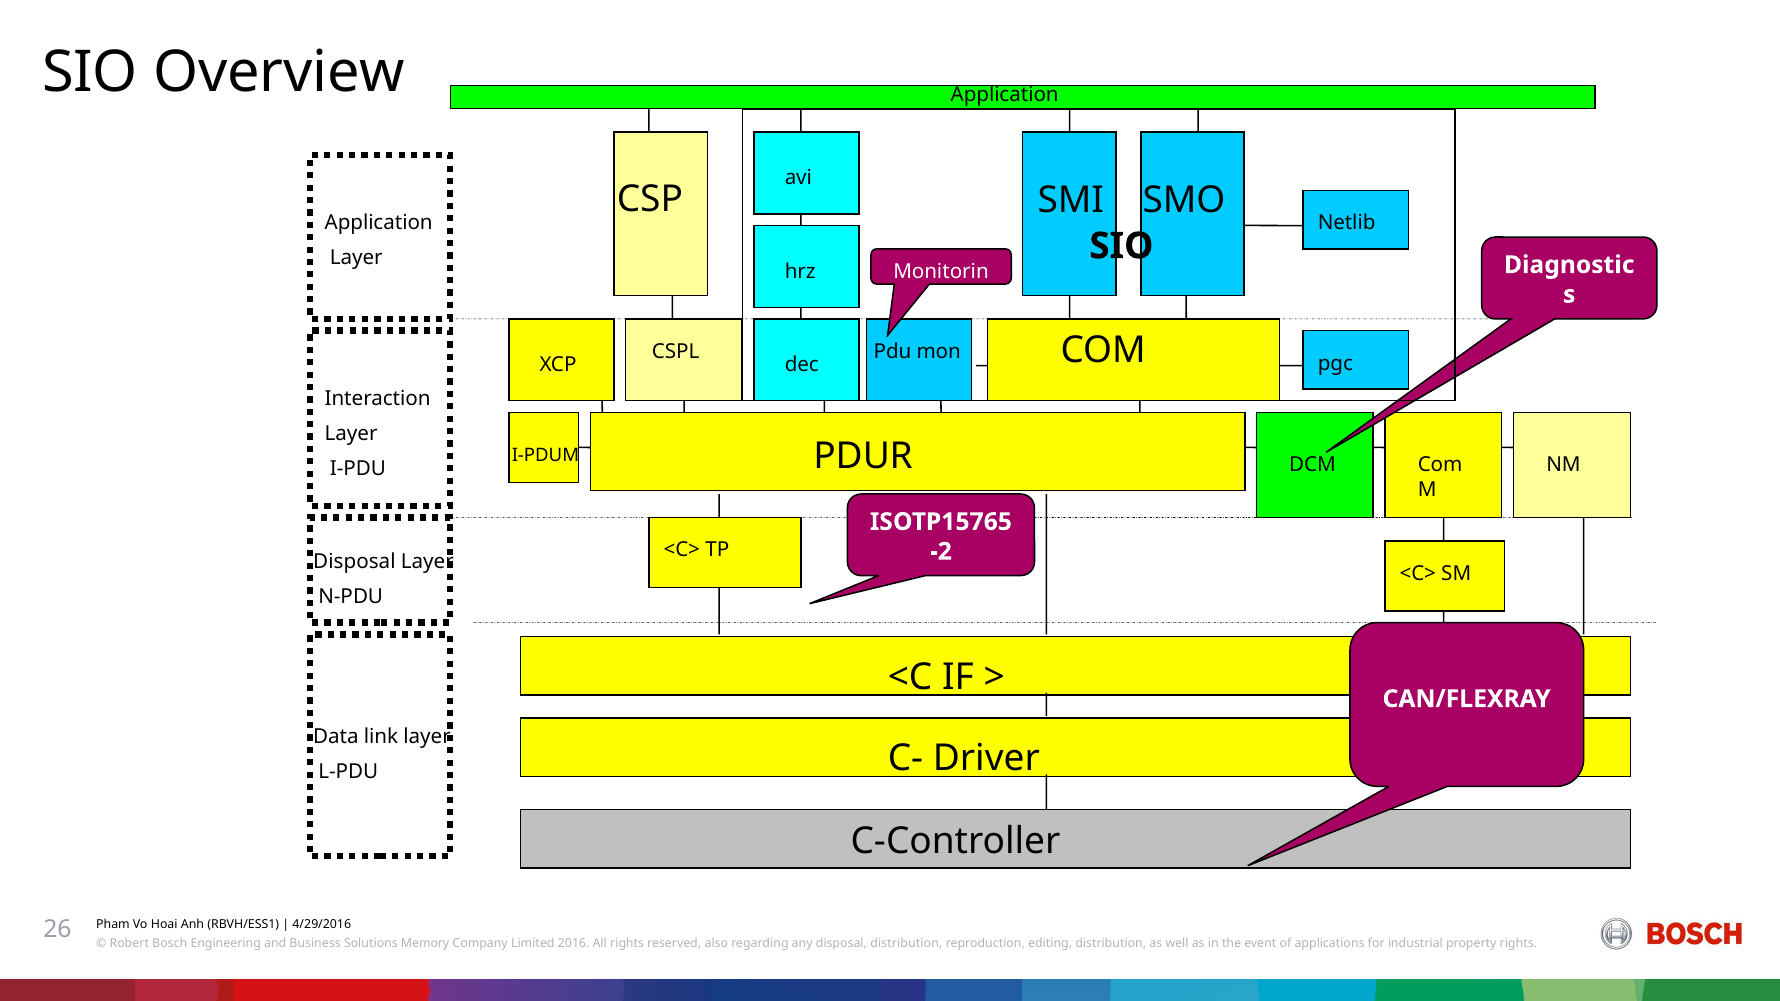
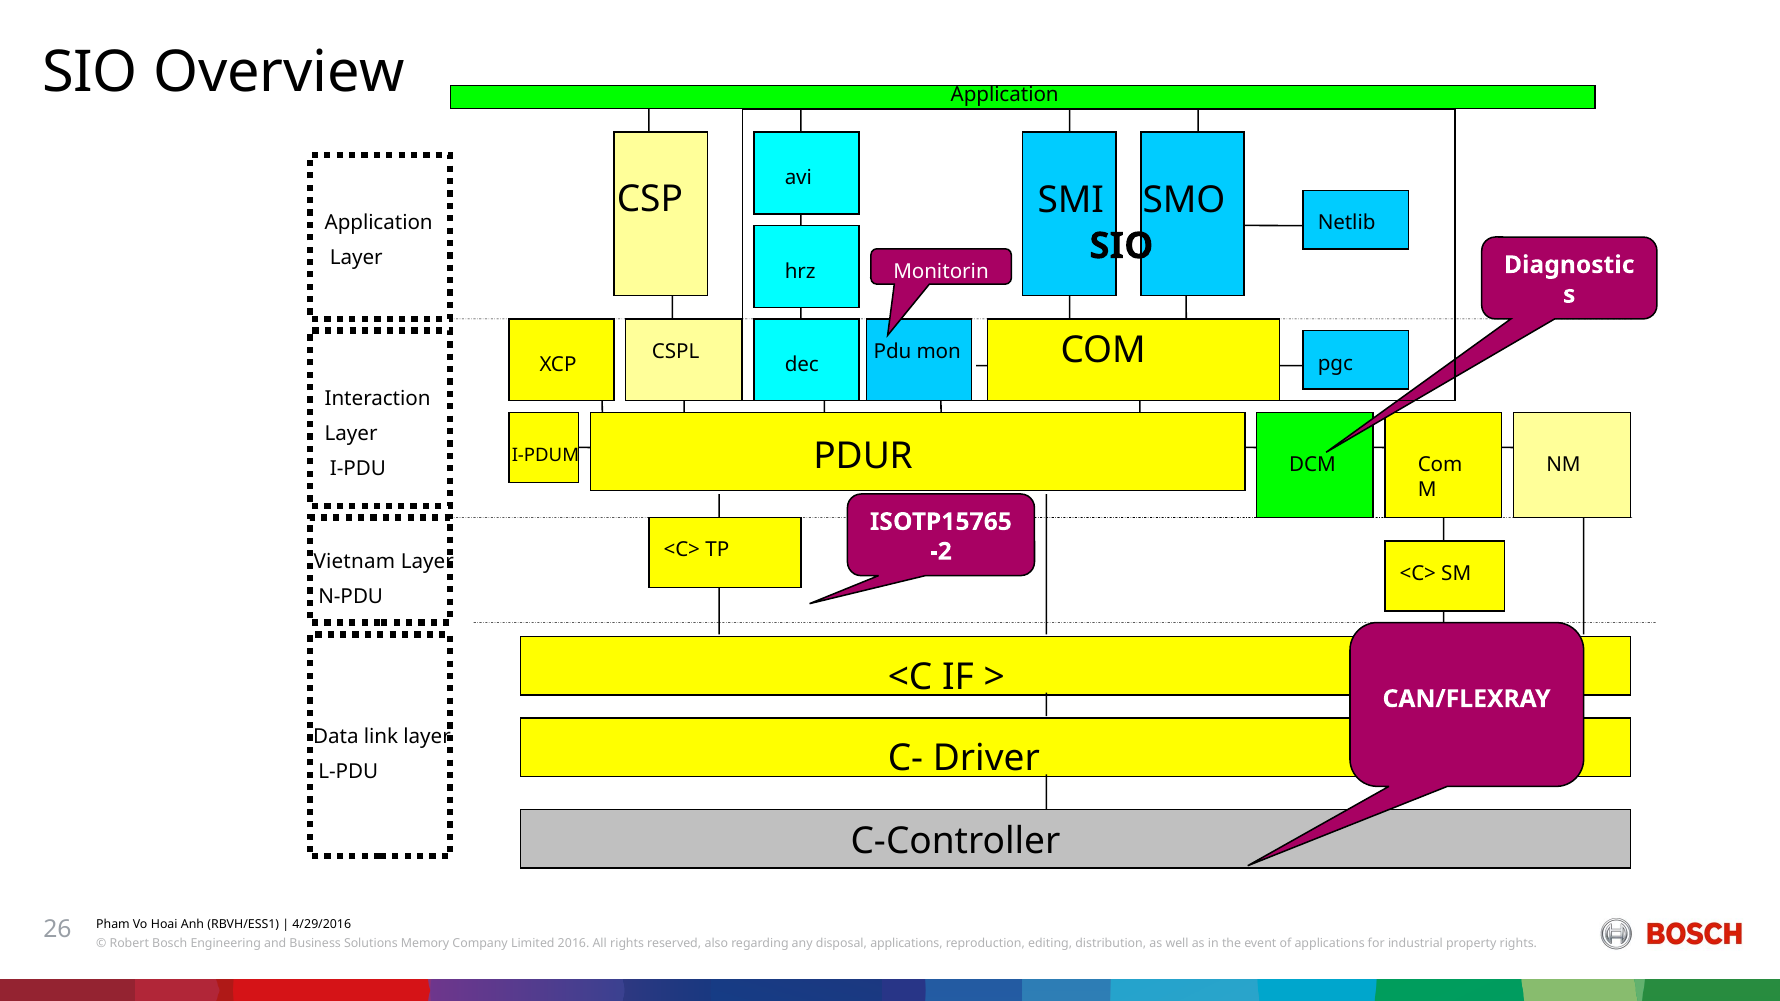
Disposal: Disposal -> Vietnam (354, 562)
disposal distribution: distribution -> applications (906, 944)
